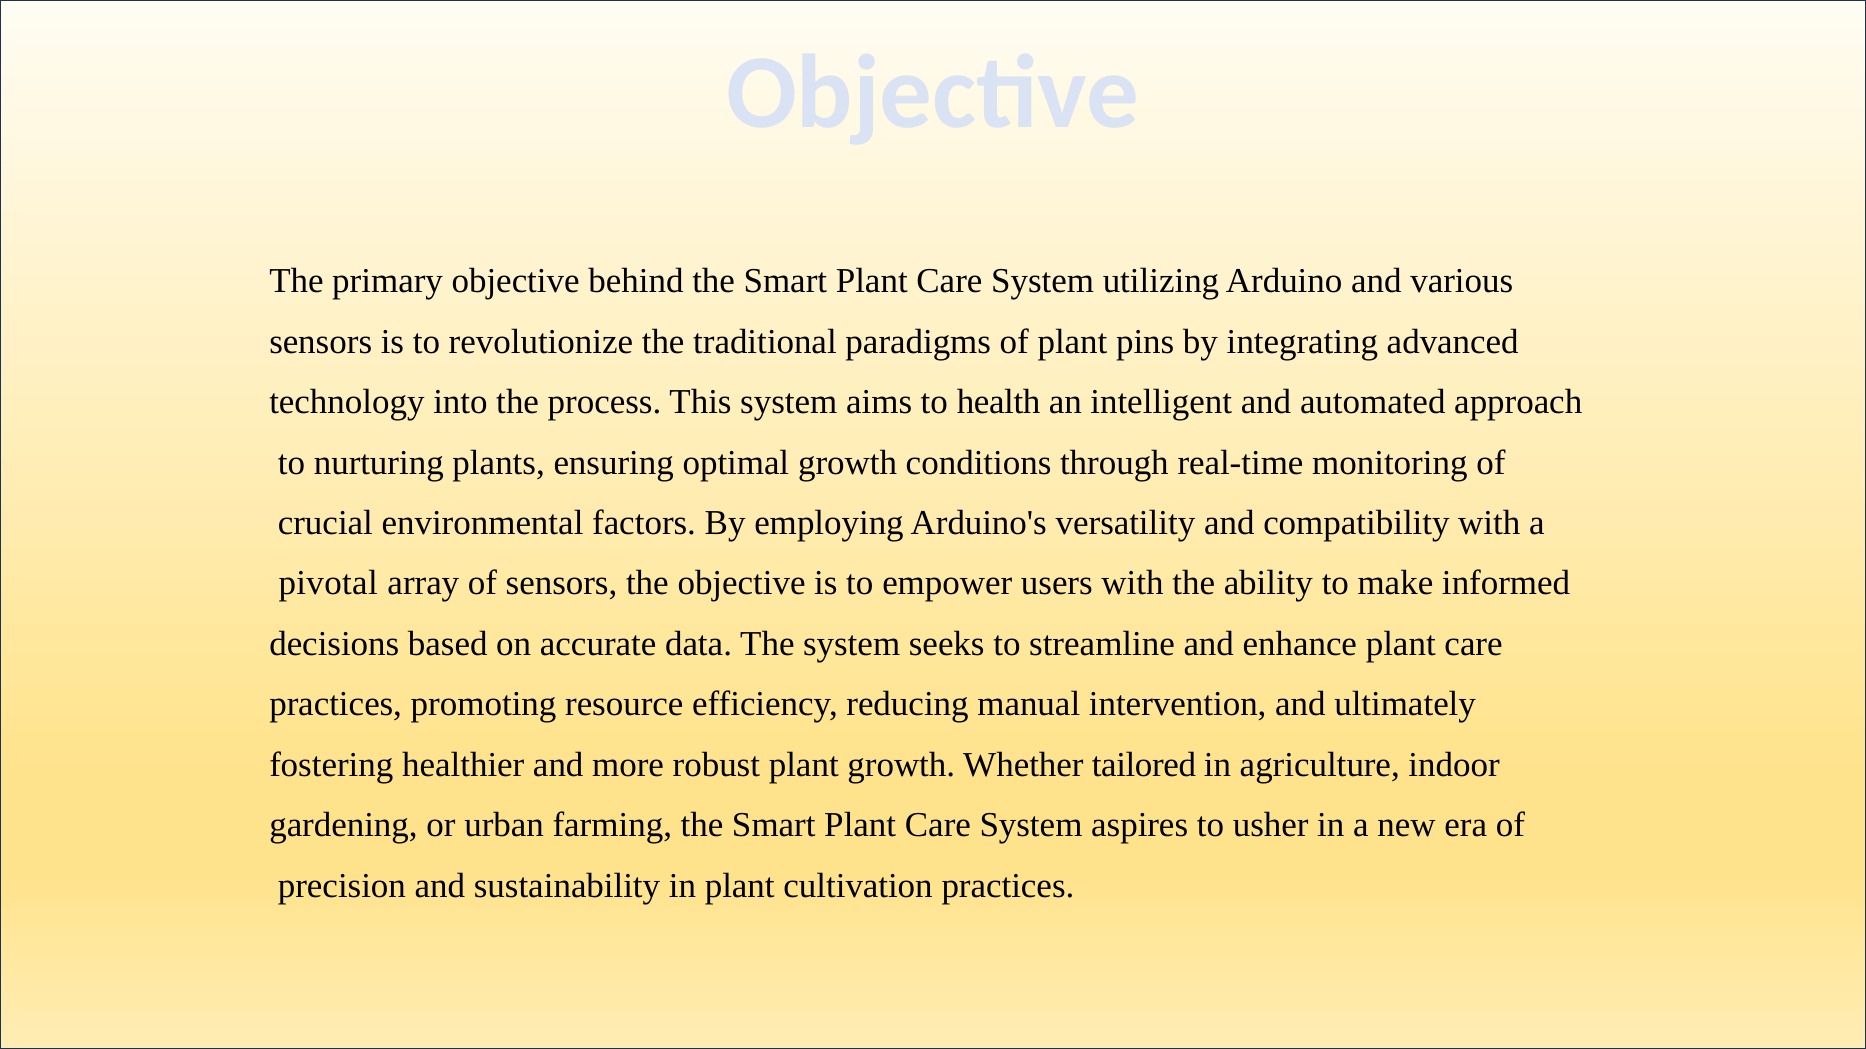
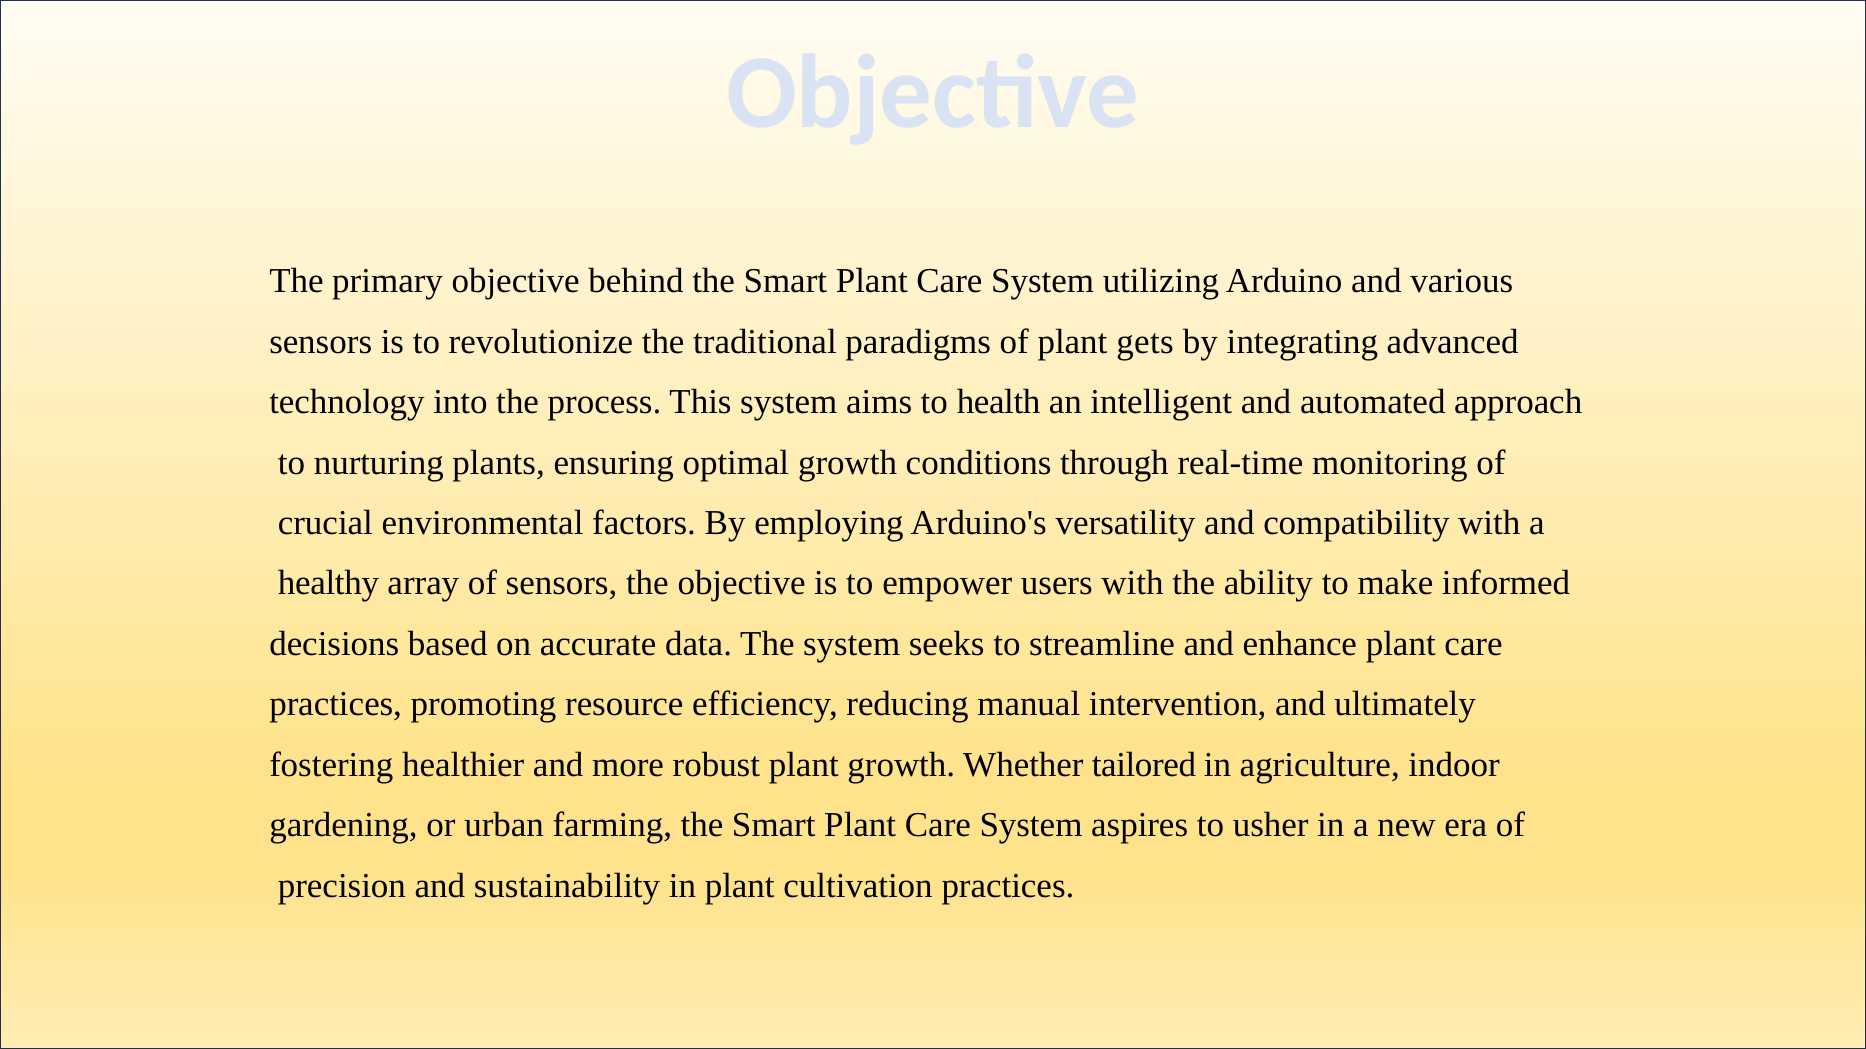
pins: pins -> gets (1145, 342)
pivotal: pivotal -> healthy (328, 584)
